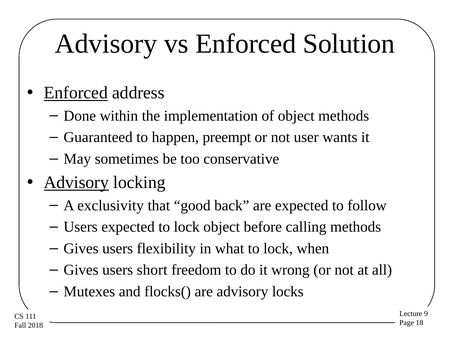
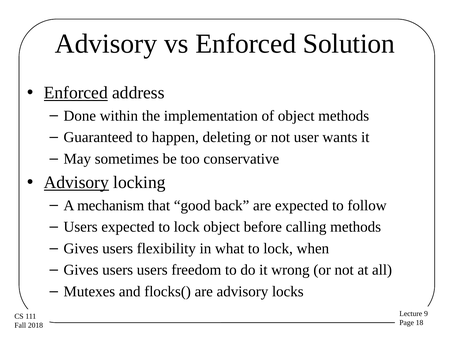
preempt: preempt -> deleting (227, 137)
exclusivity: exclusivity -> mechanism (111, 205)
users short: short -> users (152, 270)
